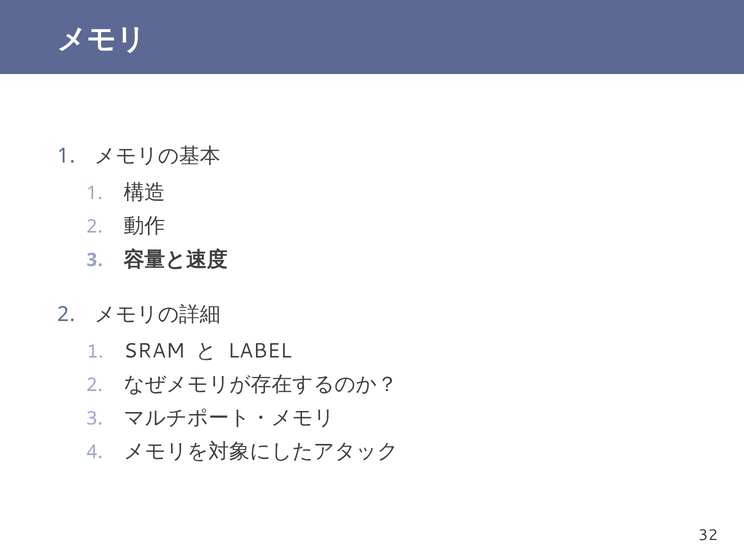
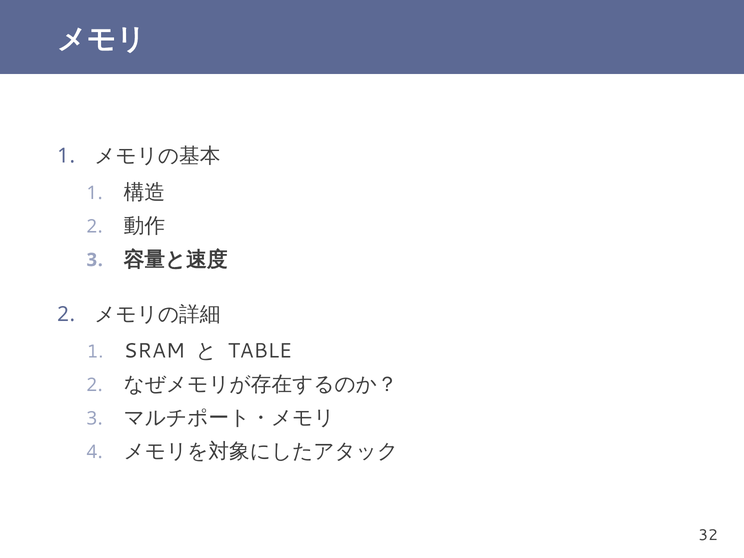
LABEL: LABEL -> TABLE (260, 351)
